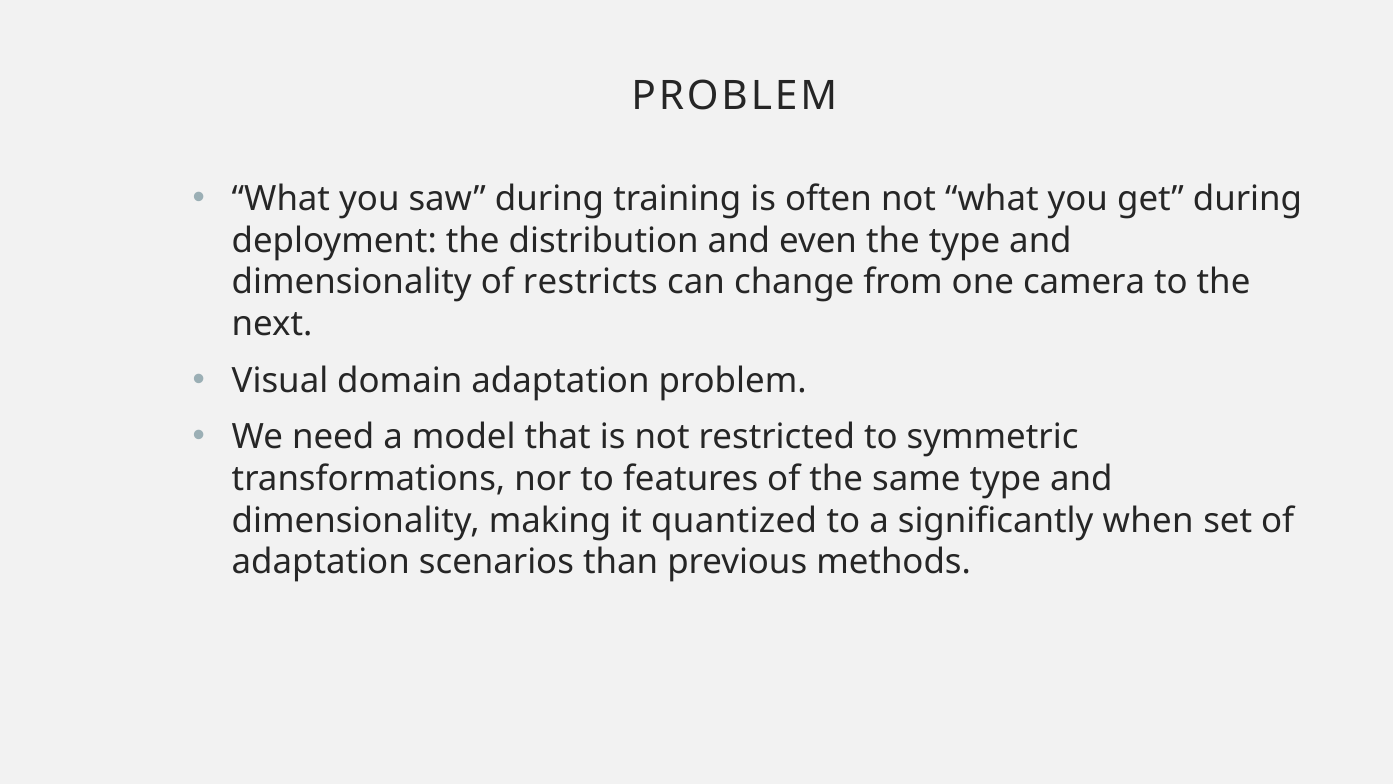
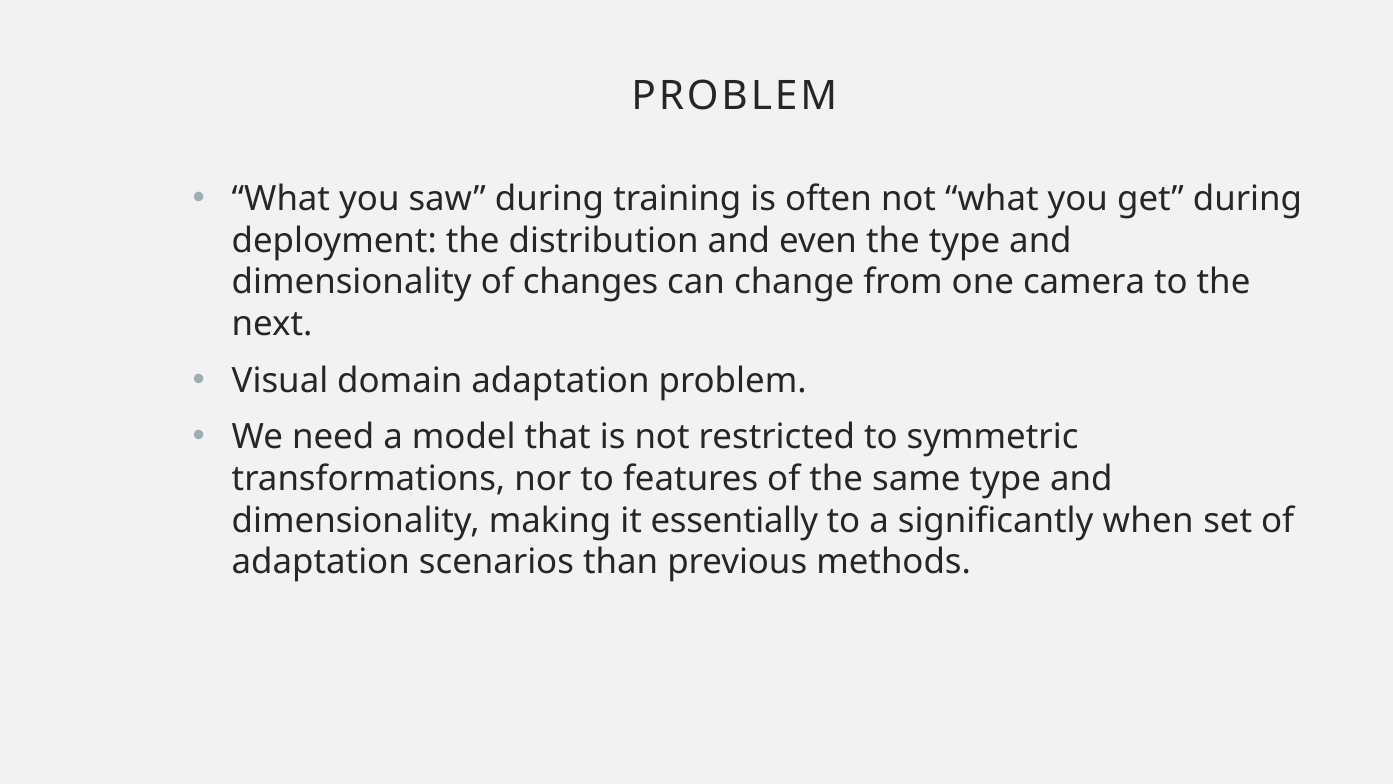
restricts: restricts -> changes (591, 282)
quantized: quantized -> essentially (734, 520)
